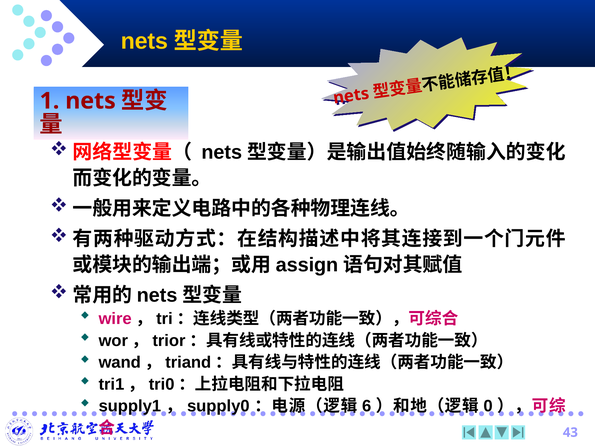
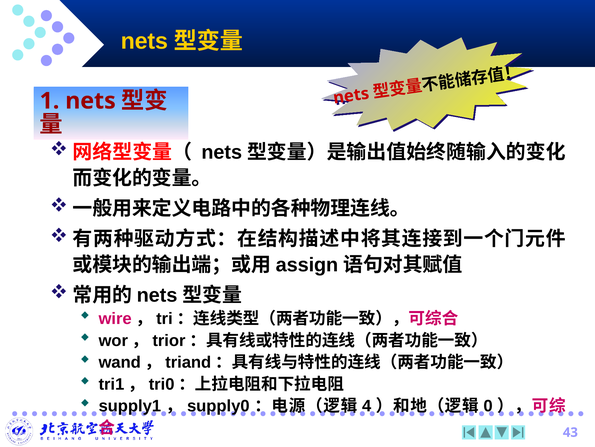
6: 6 -> 4 (367, 405)
